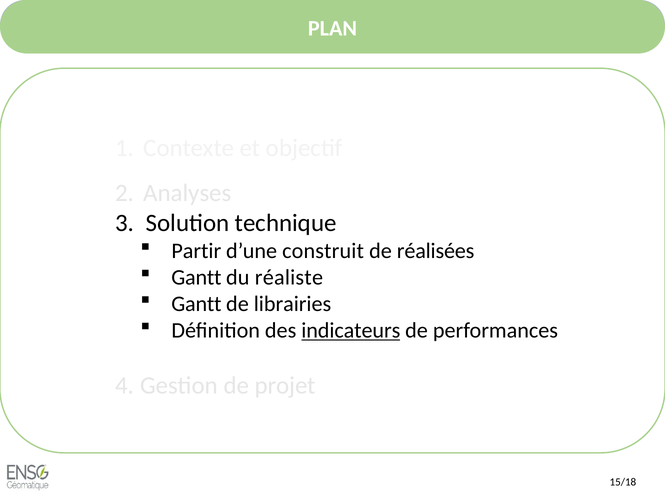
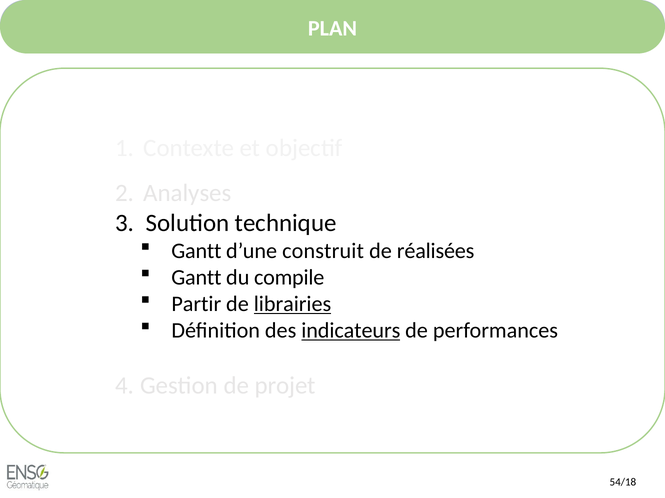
Partir: Partir -> Gantt (196, 251)
réaliste: réaliste -> compile (289, 278)
Gantt: Gantt -> Partir (196, 304)
librairies underline: none -> present (293, 304)
15/18: 15/18 -> 54/18 (623, 483)
